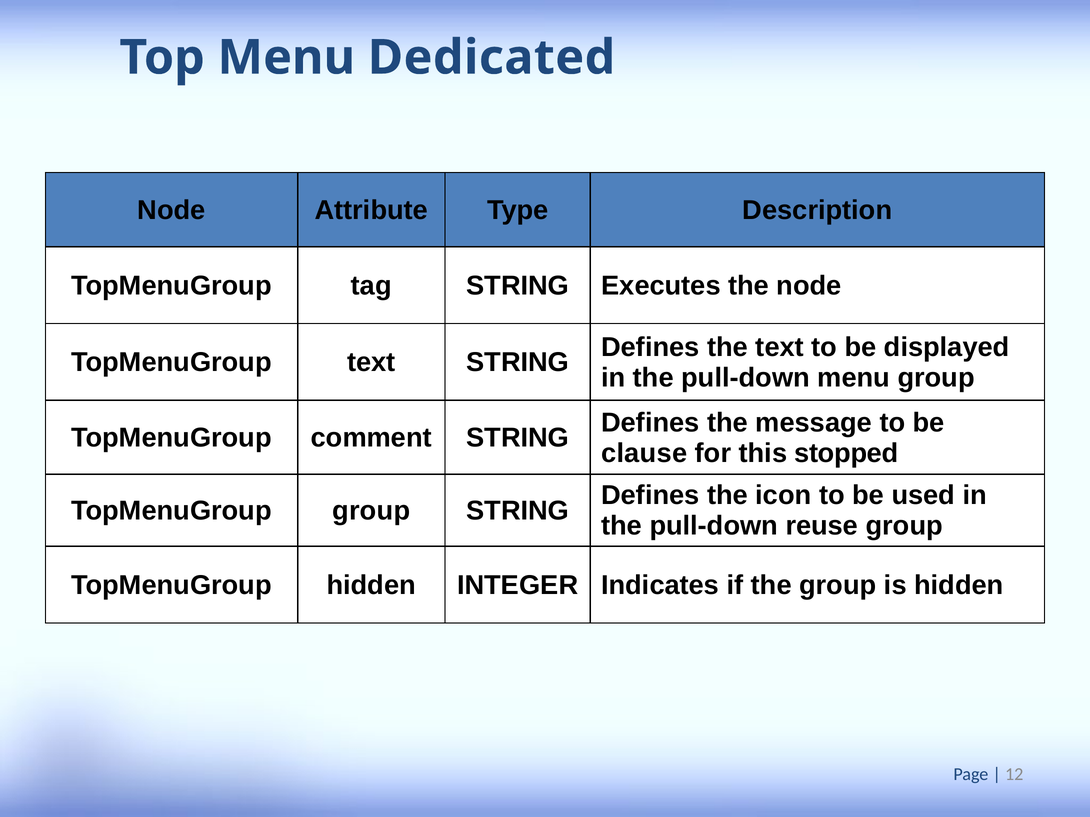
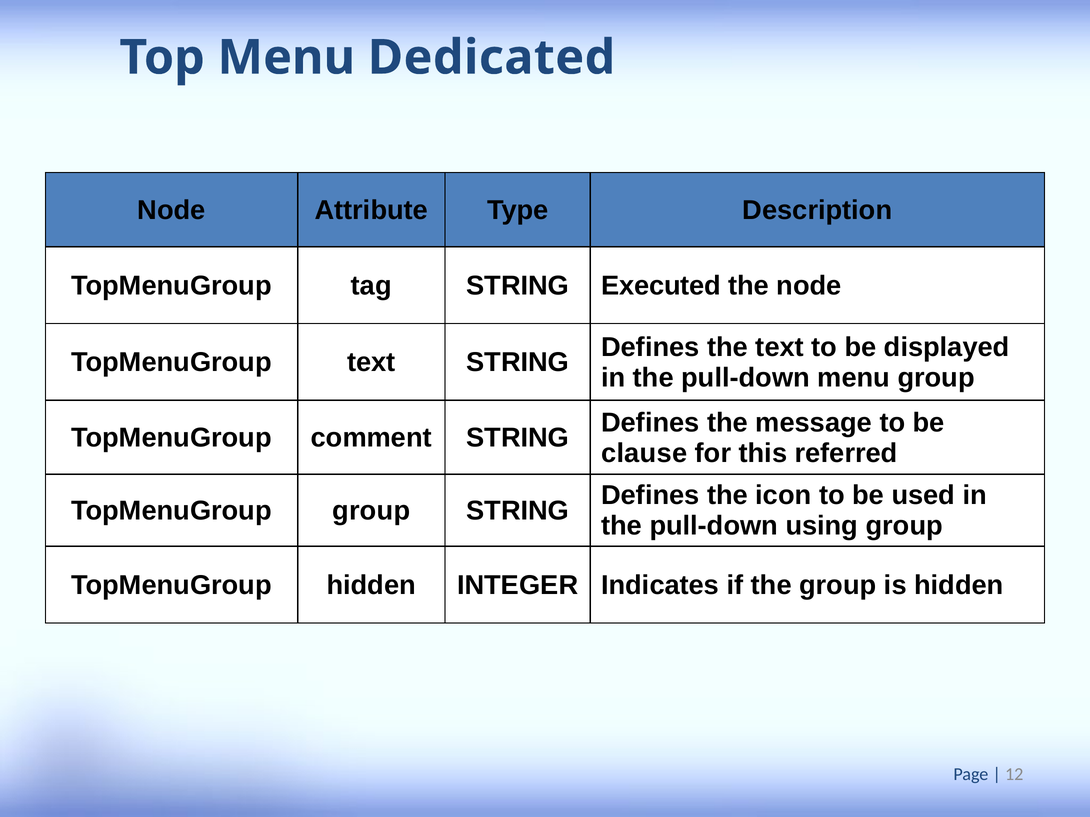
Executes: Executes -> Executed (661, 286)
stopped: stopped -> referred (846, 453)
reuse: reuse -> using (822, 526)
